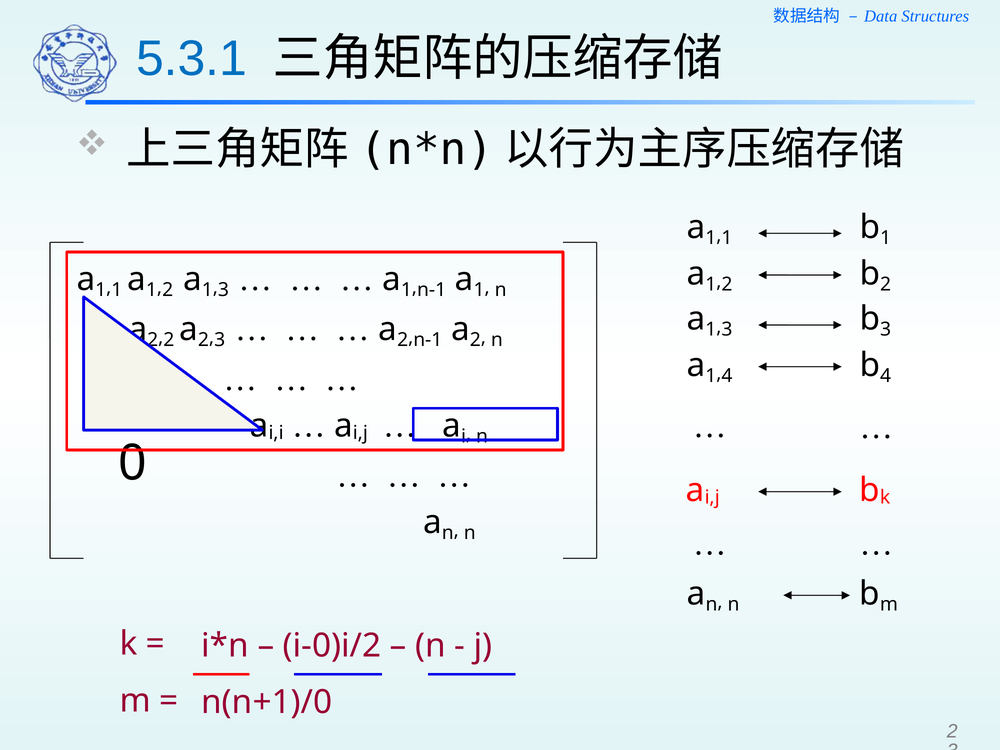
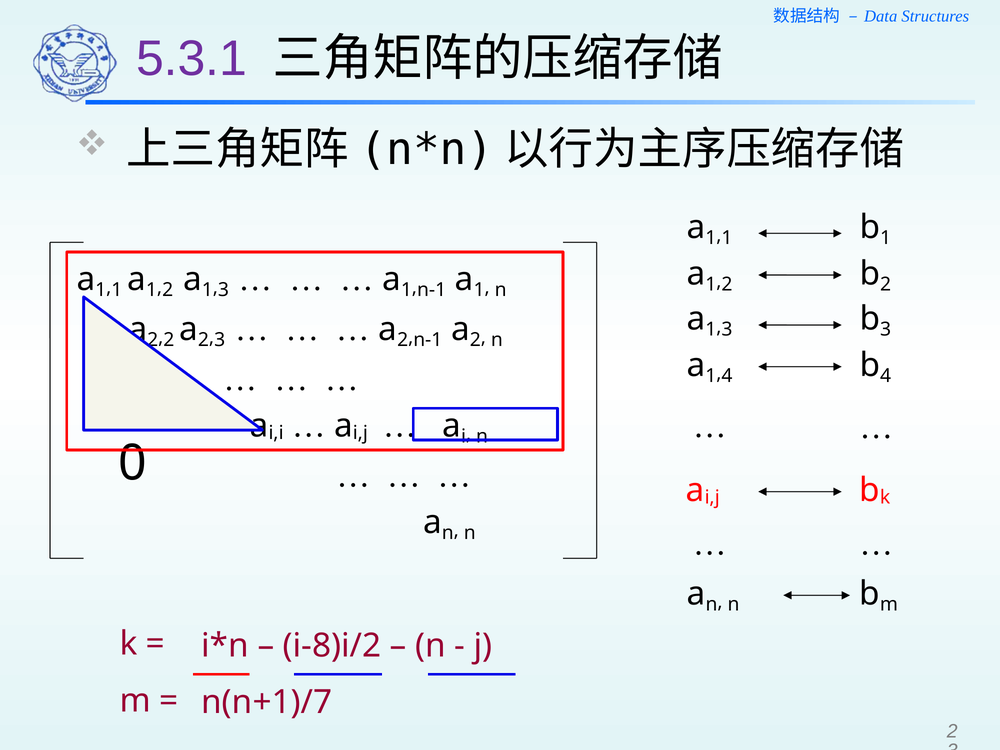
5.3.1 colour: blue -> purple (192, 59)
i-0)i/2: i-0)i/2 -> i-8)i/2 (332, 646)
n(n+1)/0: n(n+1)/0 -> n(n+1)/7 (267, 702)
